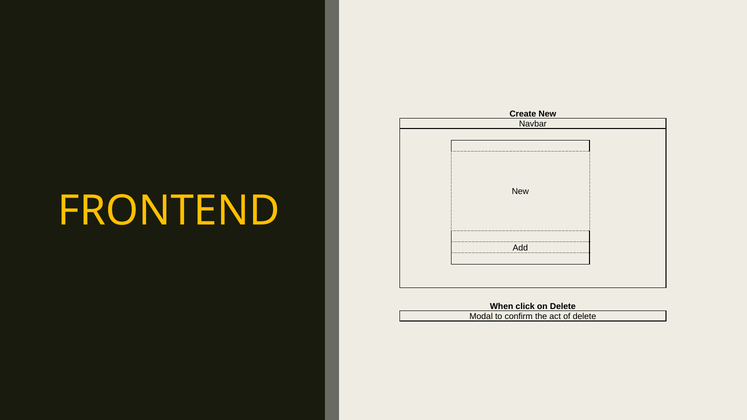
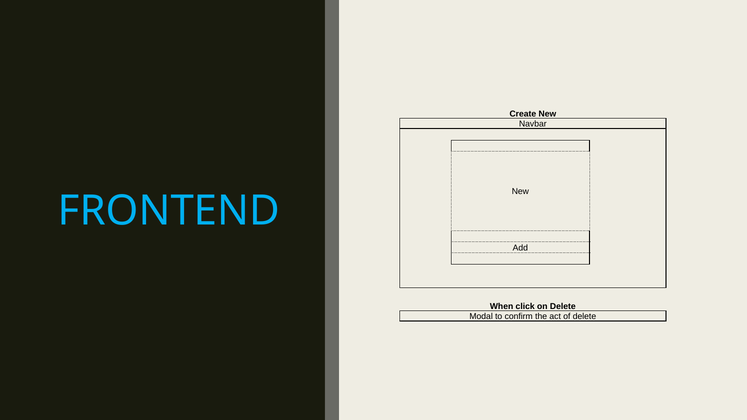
FRONTEND colour: yellow -> light blue (169, 211)
